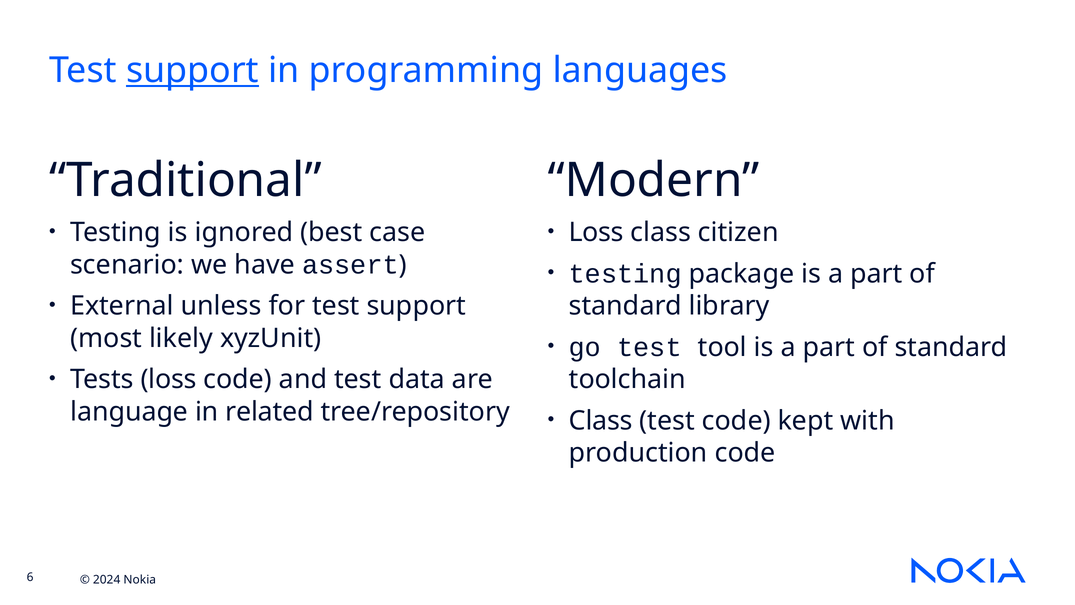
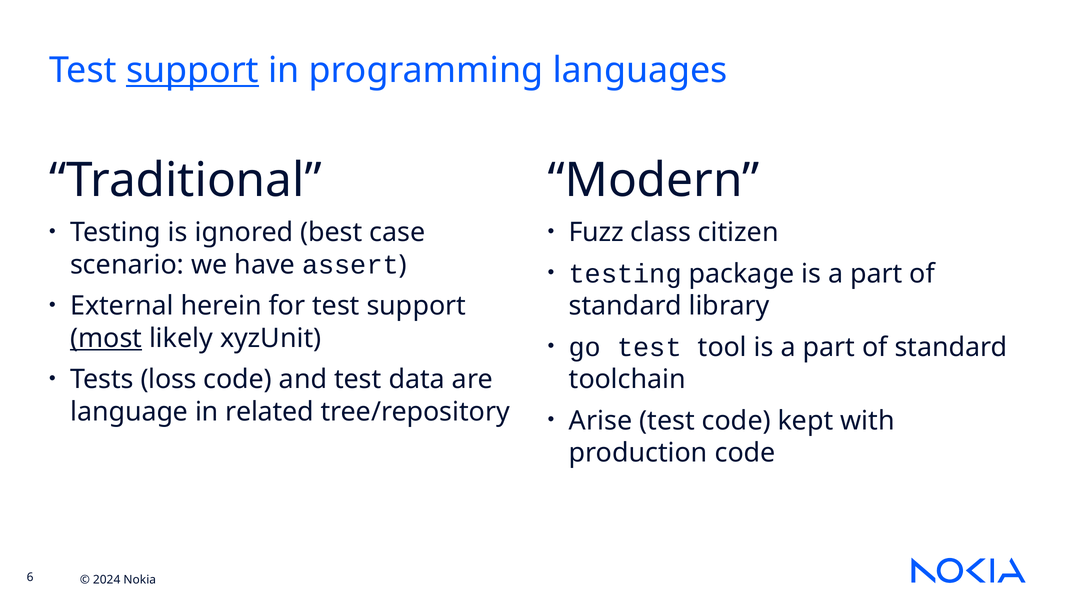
Loss: Loss -> Fuzz (596, 232)
unless: unless -> herein (221, 306)
most underline: none -> present (106, 338)
Class: Class -> Arise (601, 421)
